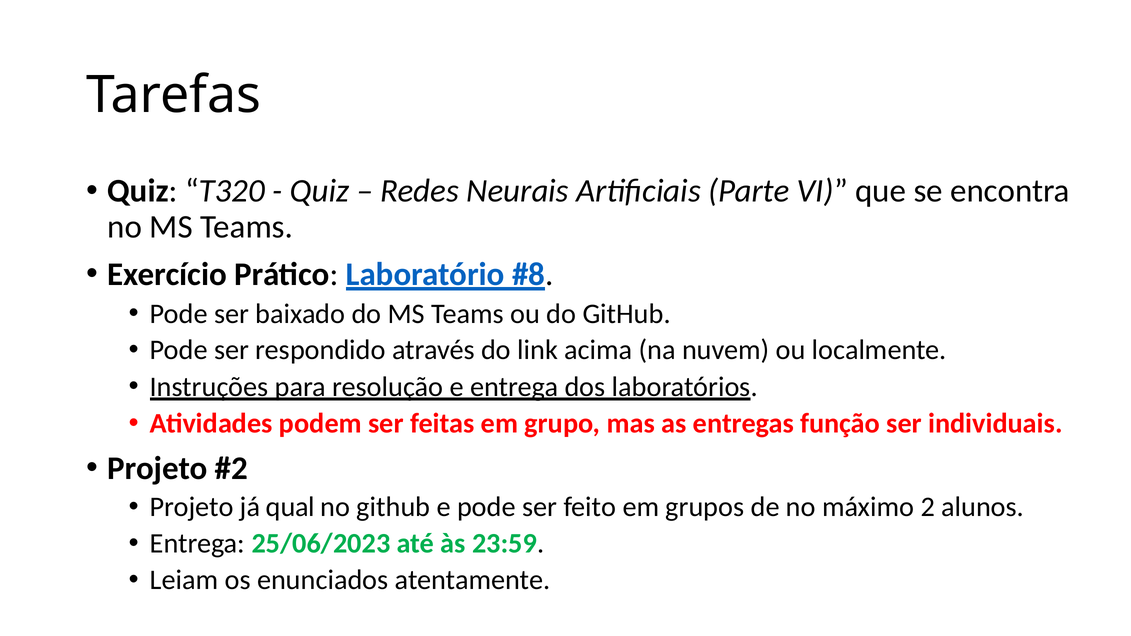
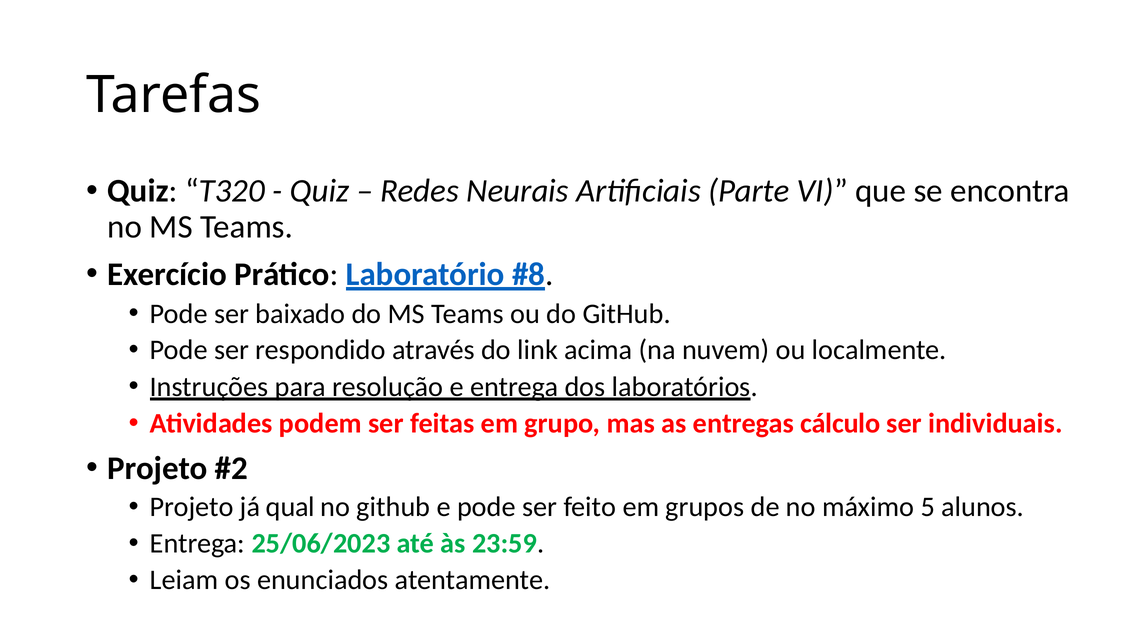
função: função -> cálculo (840, 424)
2: 2 -> 5 (928, 507)
